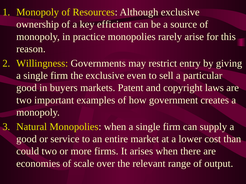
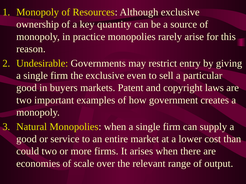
efficient: efficient -> quantity (114, 24)
Willingness: Willingness -> Undesirable (42, 63)
